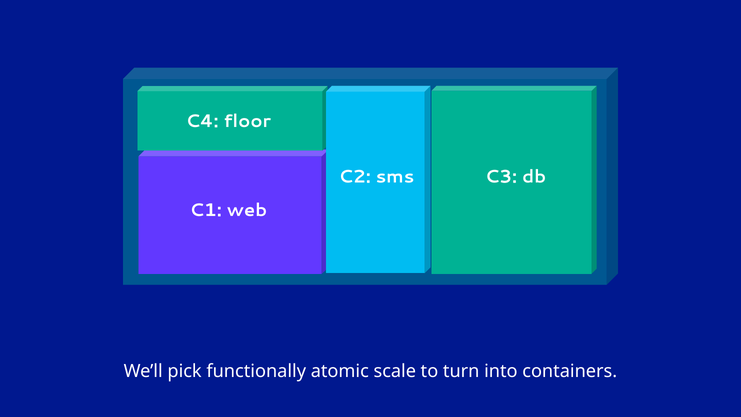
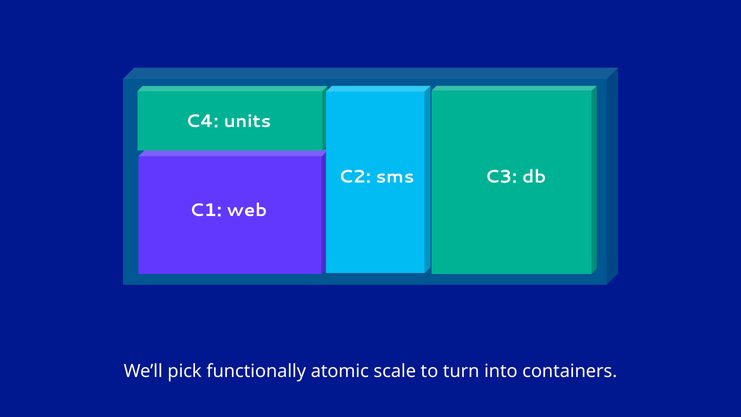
floor: floor -> units (247, 121)
